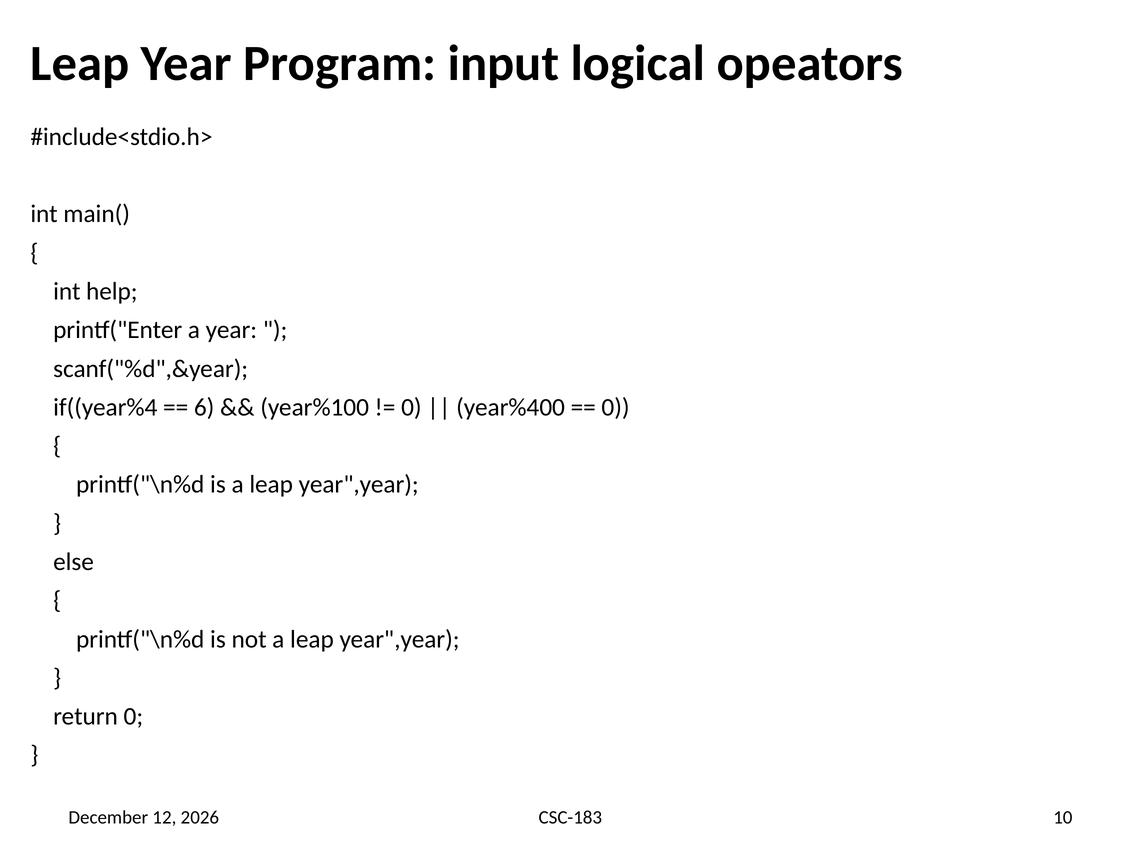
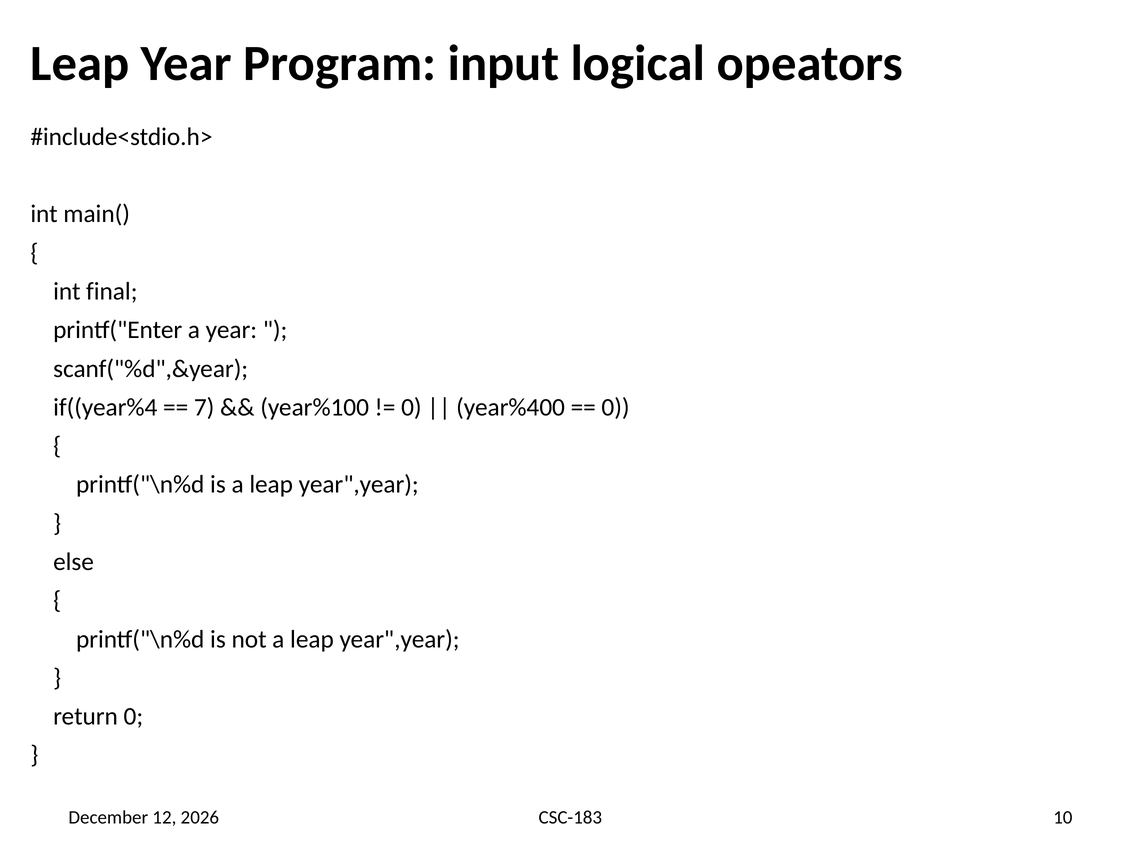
help: help -> final (112, 291)
6: 6 -> 7 (204, 407)
